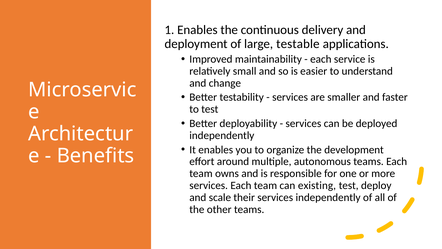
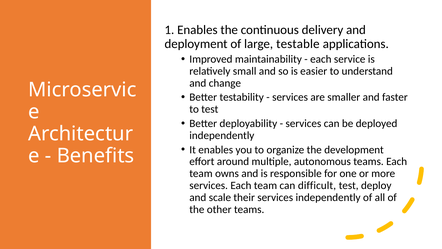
existing: existing -> difficult (317, 185)
